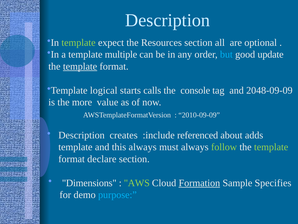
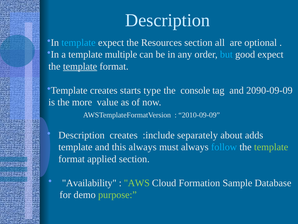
template colour: light green -> light blue (79, 42)
good update: update -> expect (271, 54)
Template logical: logical -> creates (104, 90)
calls: calls -> type (152, 90)
2048-09-09: 2048-09-09 -> 2090-09-09 (269, 90)
referenced: referenced -> separately (198, 135)
follow colour: light green -> light blue (224, 147)
declare: declare -> applied (102, 159)
Dimensions: Dimensions -> Availability (89, 183)
Formation underline: present -> none (199, 183)
Specifies: Specifies -> Database (273, 183)
purpose colour: light blue -> light green (117, 194)
